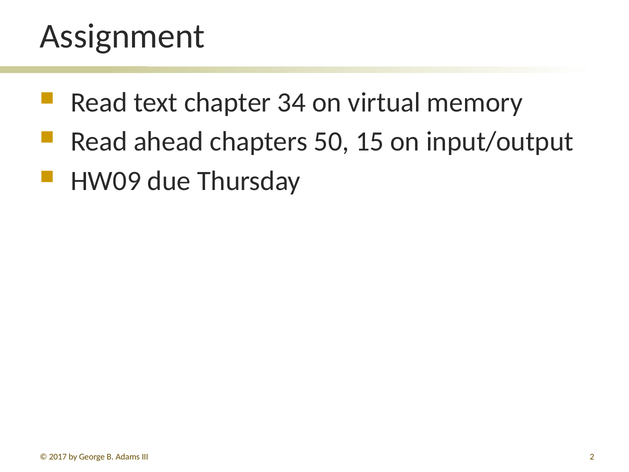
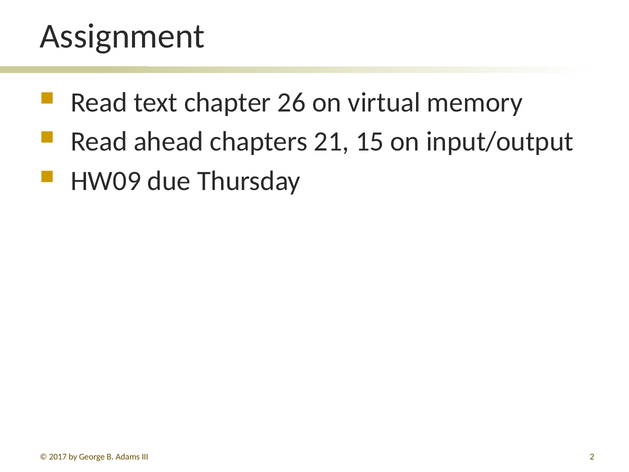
34: 34 -> 26 (292, 102)
50: 50 -> 21 (332, 142)
